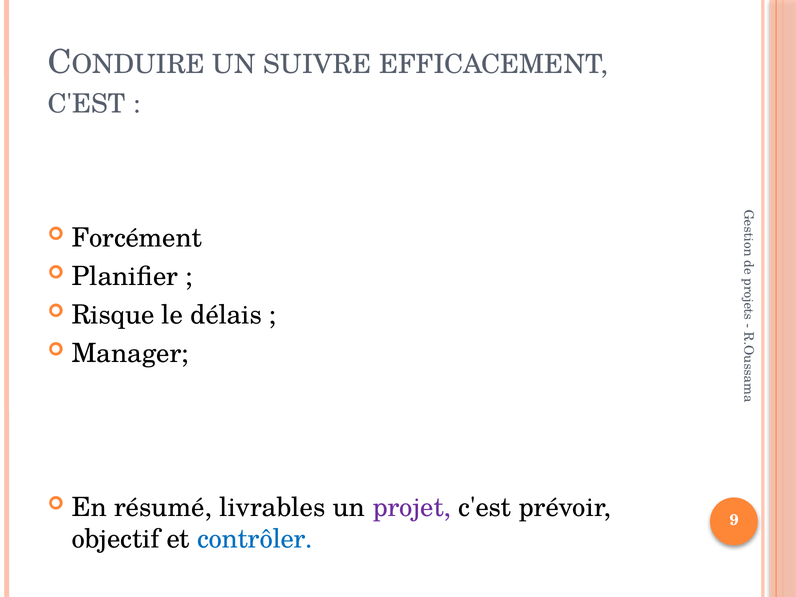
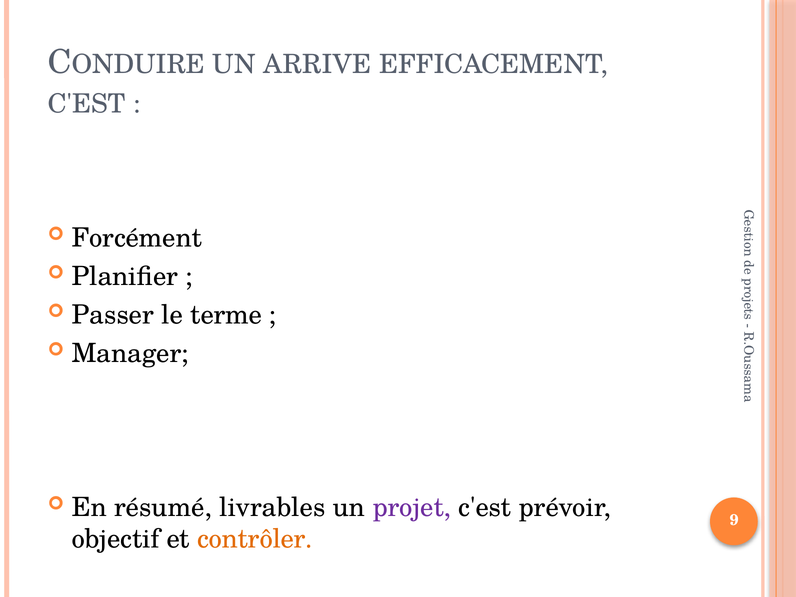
SUIVRE: SUIVRE -> ARRIVE (317, 64)
Risque: Risque -> Passer (113, 315)
délais: délais -> terme (226, 315)
contrôler colour: blue -> orange (255, 539)
